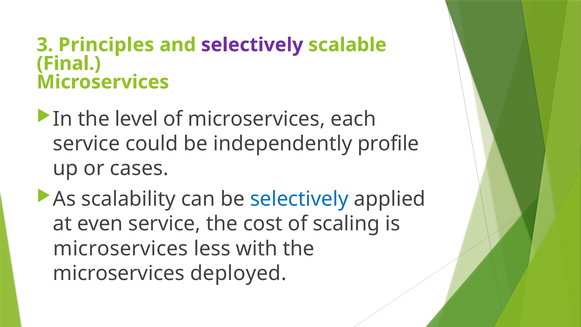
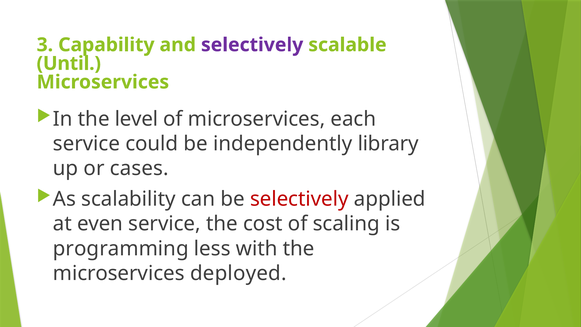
Principles: Principles -> Capability (106, 45)
Final: Final -> Until (69, 63)
profile: profile -> library (388, 144)
selectively colour: blue -> red (299, 199)
microservices: microservices -> programming (121, 248)
